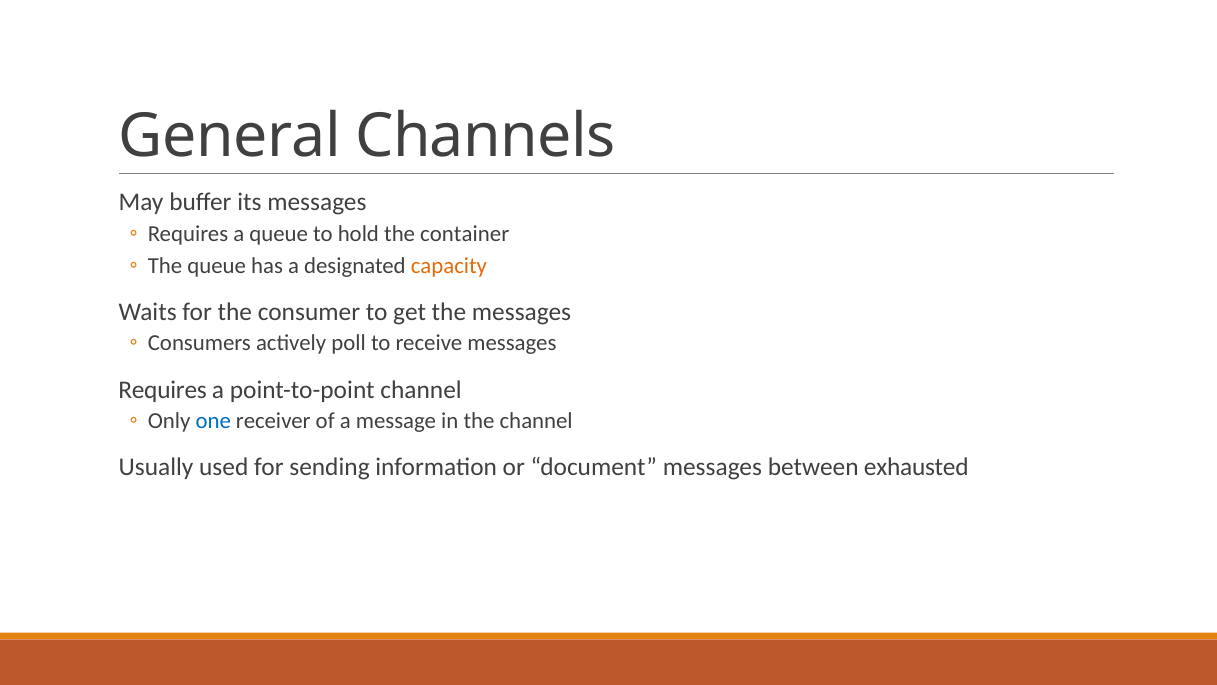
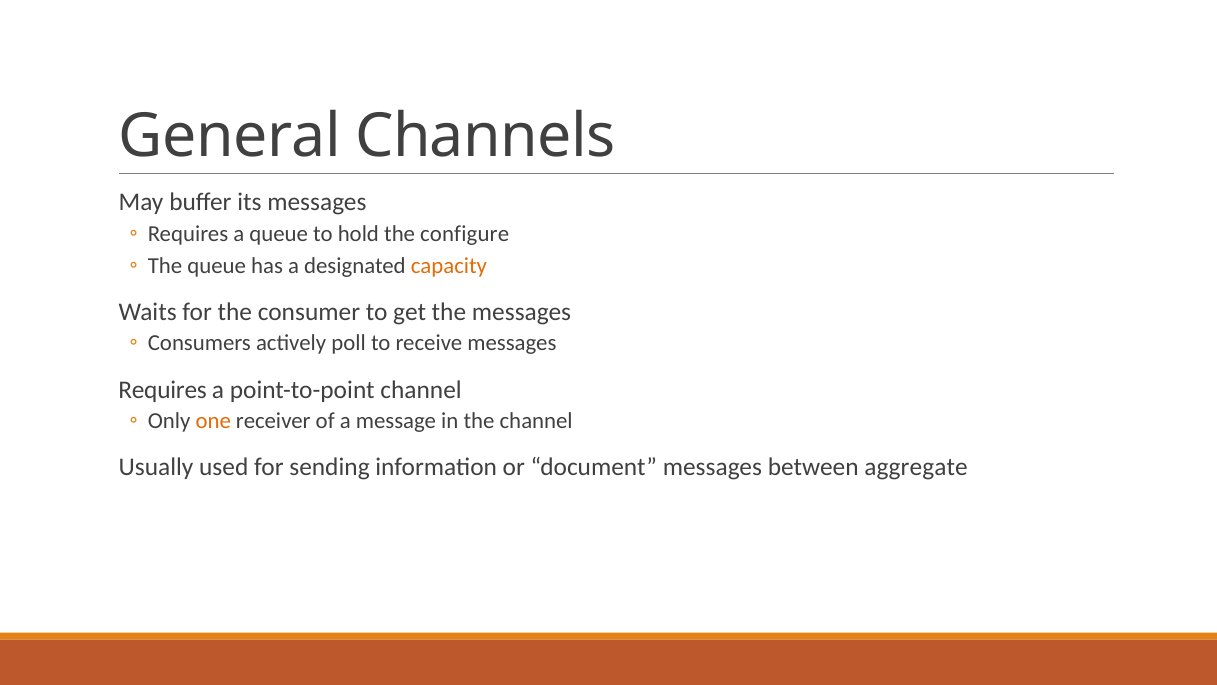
container: container -> configure (465, 233)
one colour: blue -> orange (213, 421)
exhausted: exhausted -> aggregate (916, 467)
